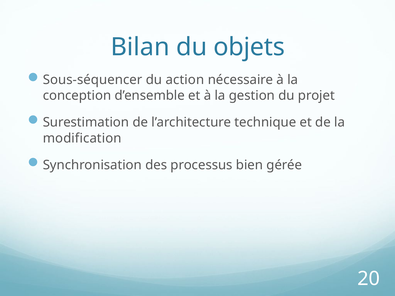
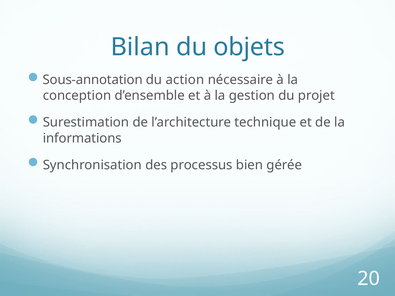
Sous-séquencer: Sous-séquencer -> Sous-annotation (93, 80)
modification: modification -> informations (82, 138)
